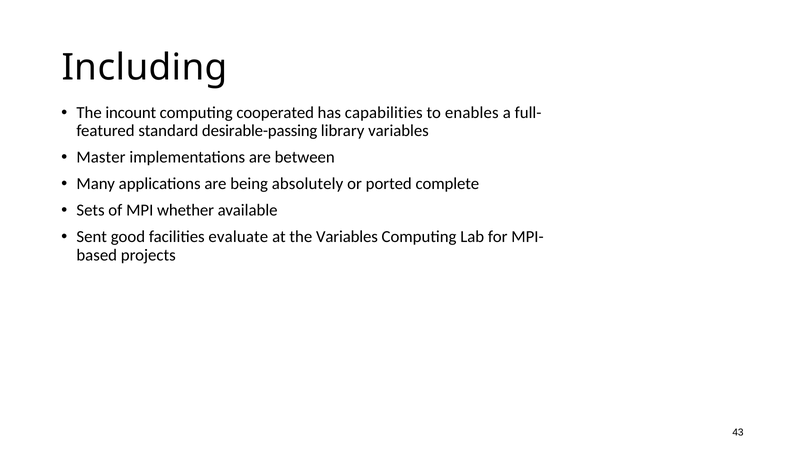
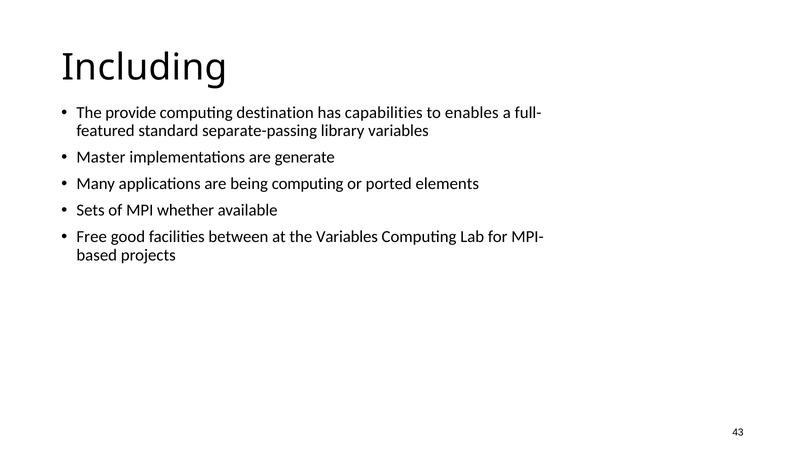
incount: incount -> provide (131, 113)
cooperated: cooperated -> destination (275, 113)
desirable-passing: desirable-passing -> separate-passing (260, 131)
between: between -> generate (305, 157)
being absolutely: absolutely -> computing (308, 184)
complete: complete -> elements (447, 184)
Sent: Sent -> Free (92, 237)
evaluate: evaluate -> between (238, 237)
